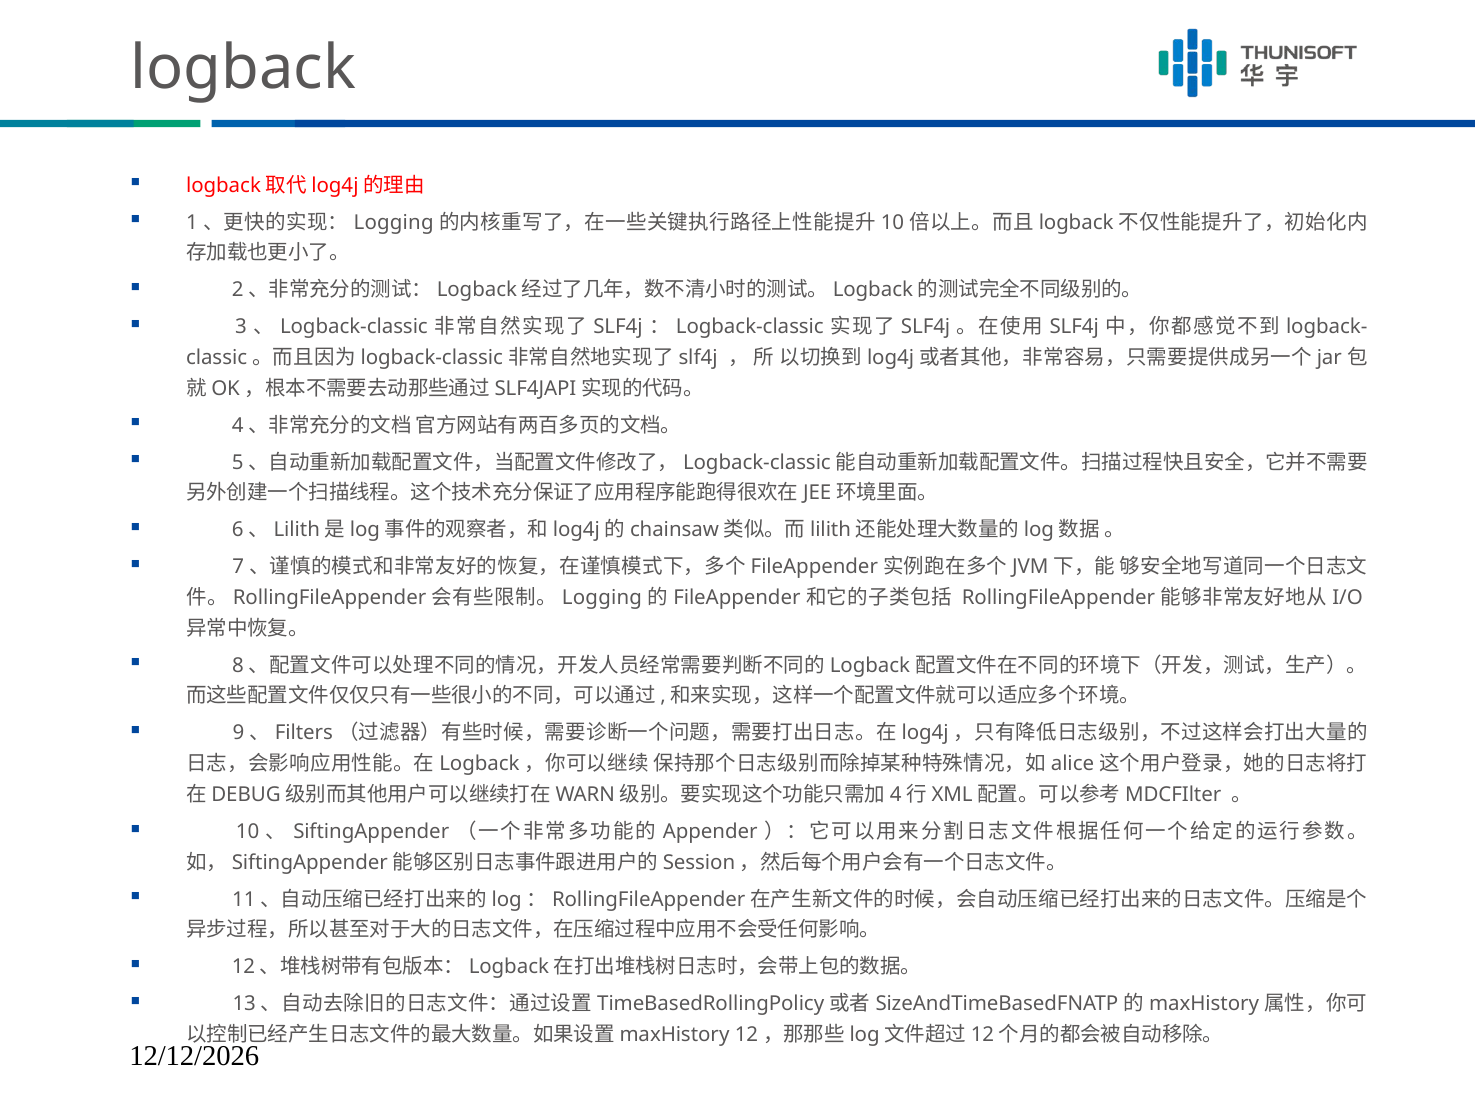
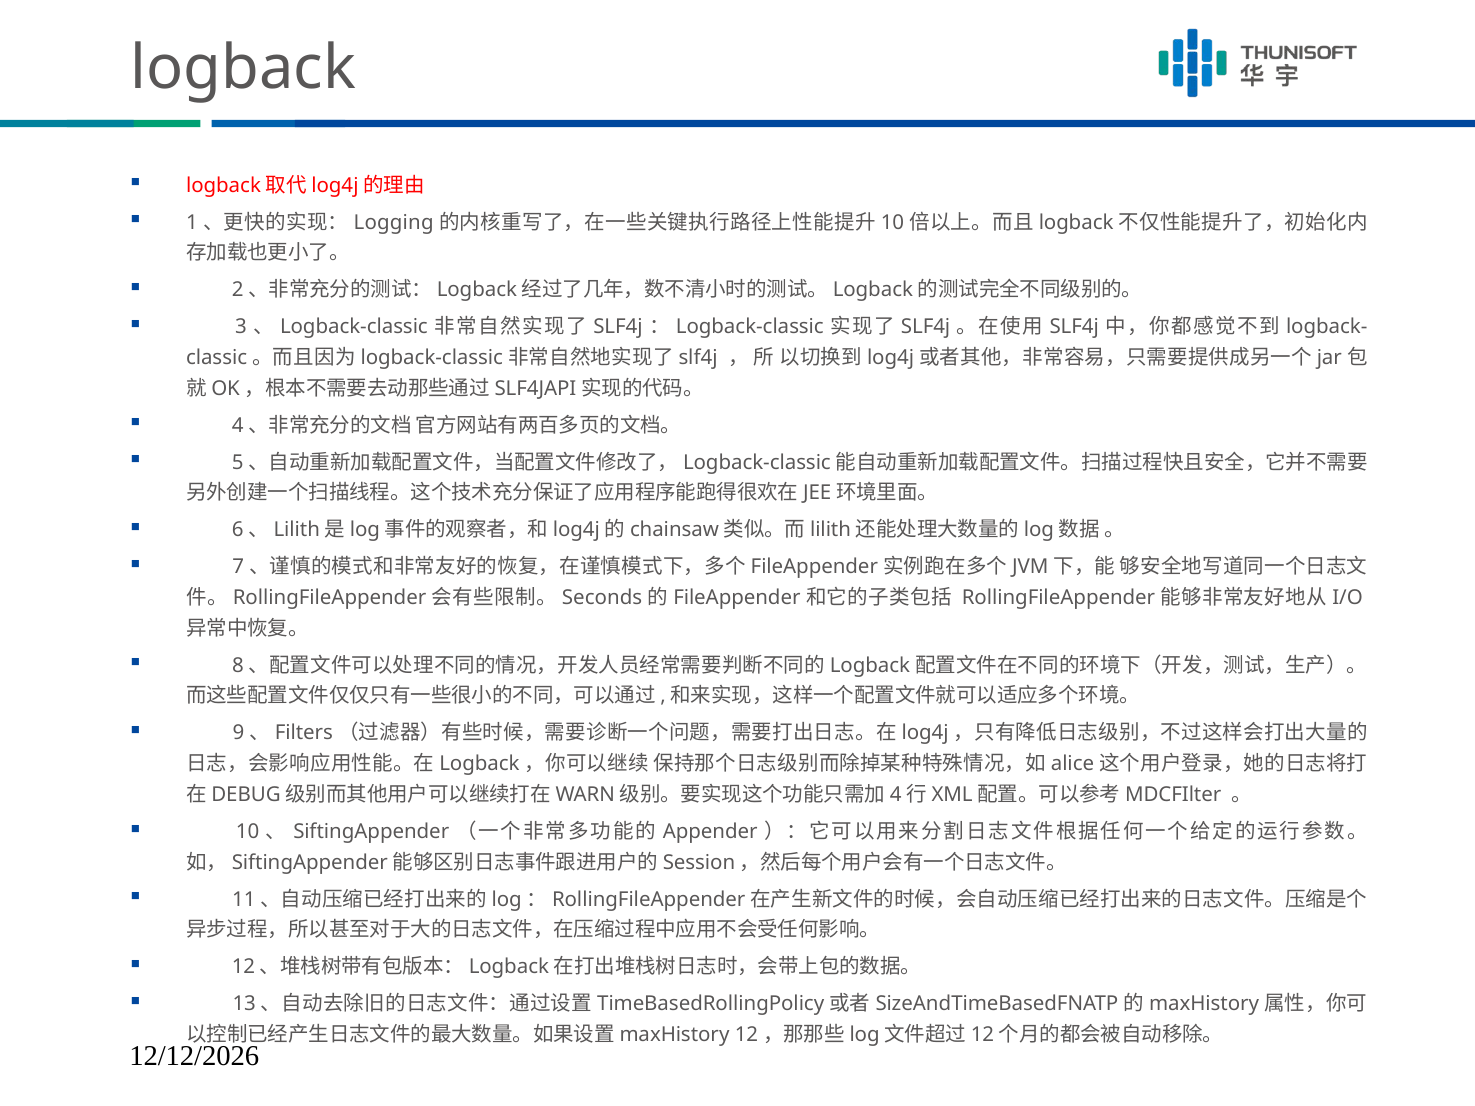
Logging: Logging -> Seconds (602, 598)
